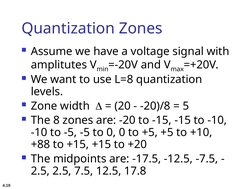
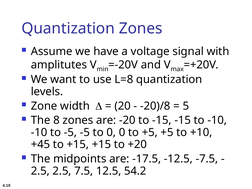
+88: +88 -> +45 (40, 144)
17.8: 17.8 -> 54.2 (135, 171)
